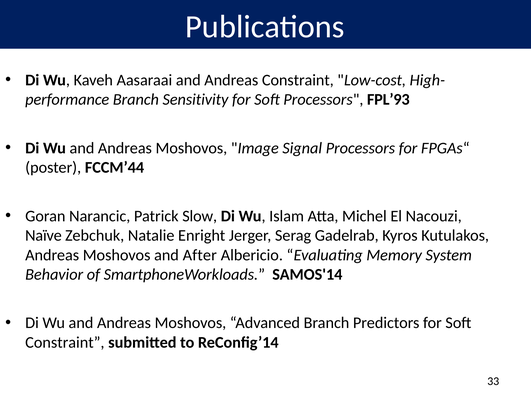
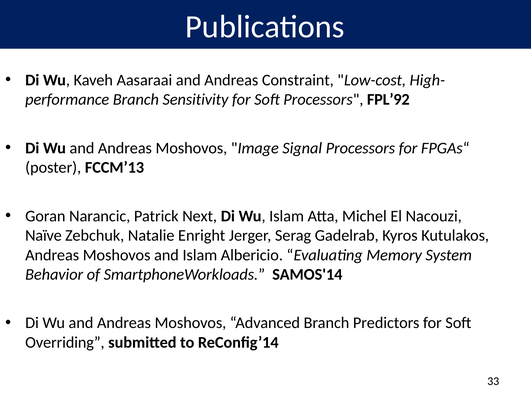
FPL’93: FPL’93 -> FPL’92 (388, 99)
FCCM’44: FCCM’44 -> FCCM’13 (114, 167)
Slow: Slow -> Next (200, 216)
and After: After -> Islam (200, 255)
Constraint: Constraint -> Overriding (65, 342)
